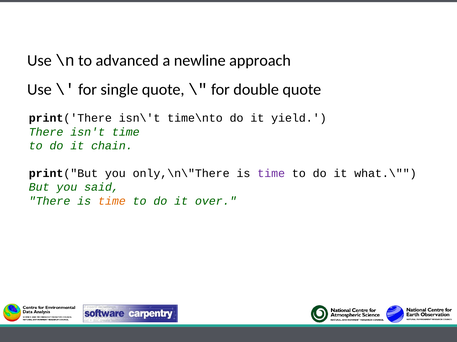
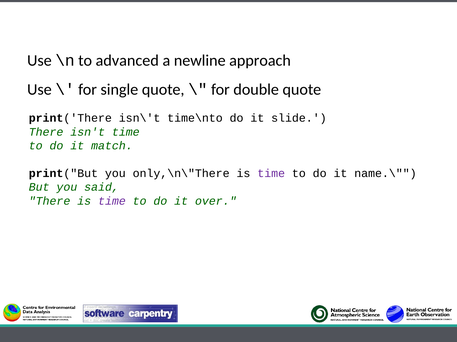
yield: yield -> slide (299, 118)
chain: chain -> match (112, 146)
what.\: what.\ -> name.\ (385, 174)
time colour: orange -> purple (112, 201)
